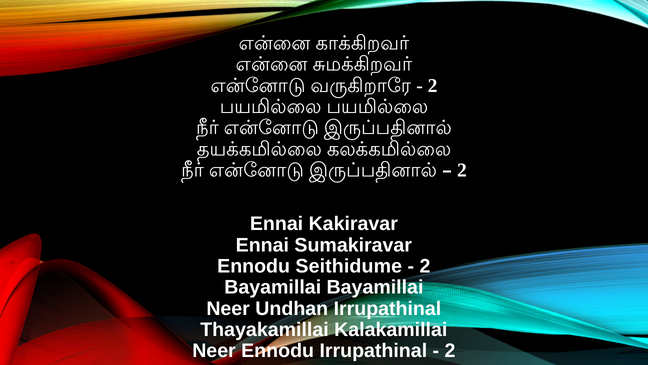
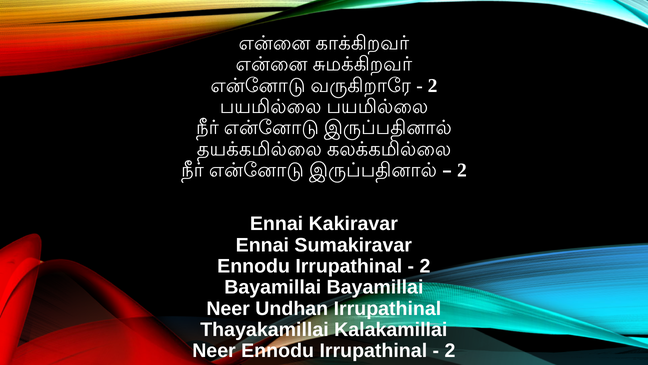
Seithidume: Seithidume -> Irrupathinal (349, 266)
